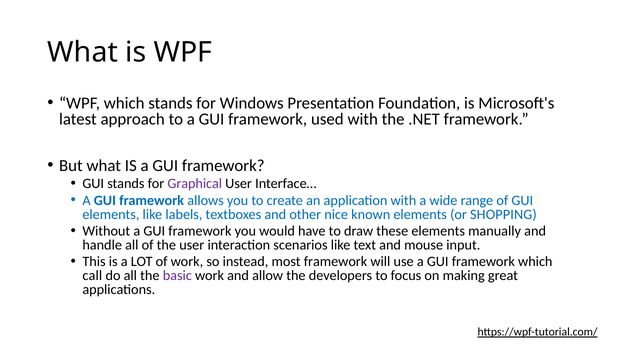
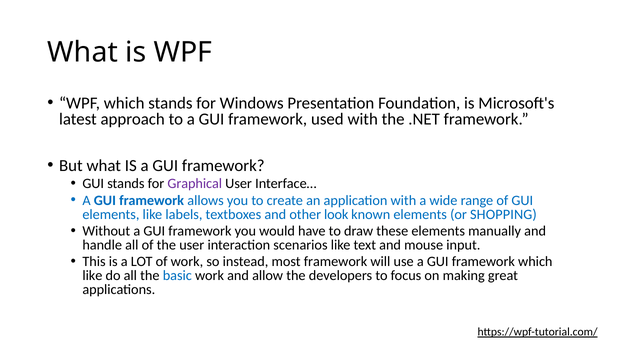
nice: nice -> look (336, 214)
call: call -> like (92, 275)
basic colour: purple -> blue (177, 275)
